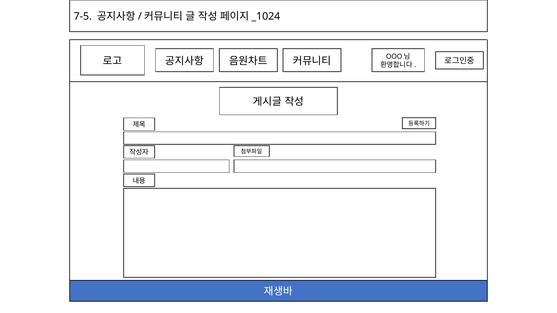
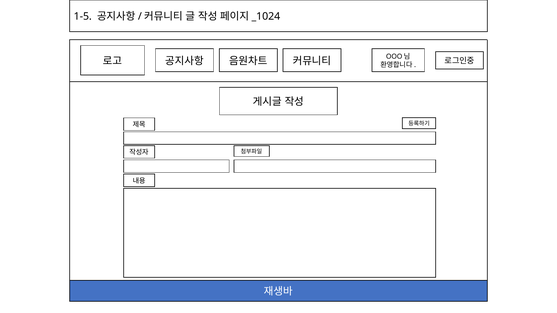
7-5: 7-5 -> 1-5 (83, 17)
